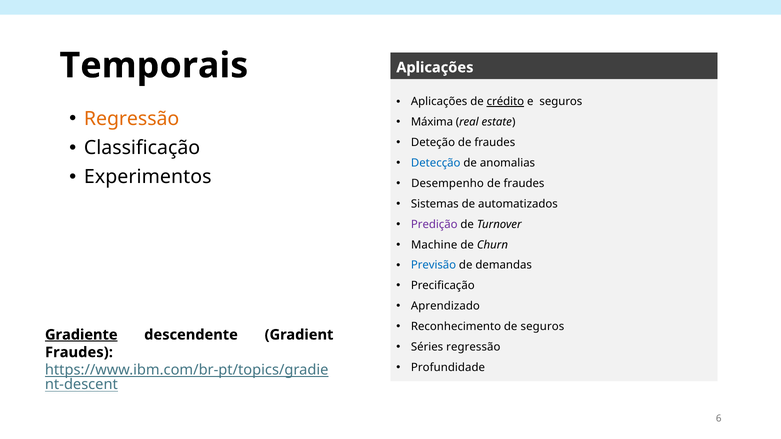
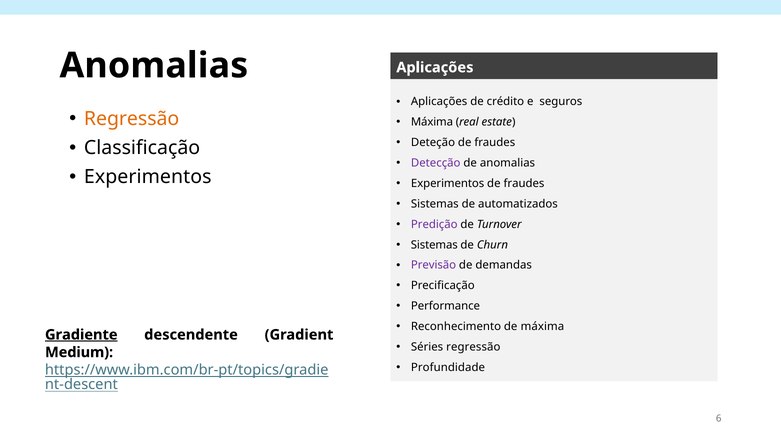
Temporais: Temporais -> Anomalias (154, 66)
crédito underline: present -> none (505, 102)
Detecção colour: blue -> purple (436, 163)
Desempenho: Desempenho -> Experimentos (448, 184)
Machine: Machine -> Sistemas (434, 245)
Previsão colour: blue -> purple (434, 265)
Aprendizado: Aprendizado -> Performance (445, 306)
de seguros: seguros -> máxima (542, 327)
Fraudes: Fraudes -> Medium (79, 353)
